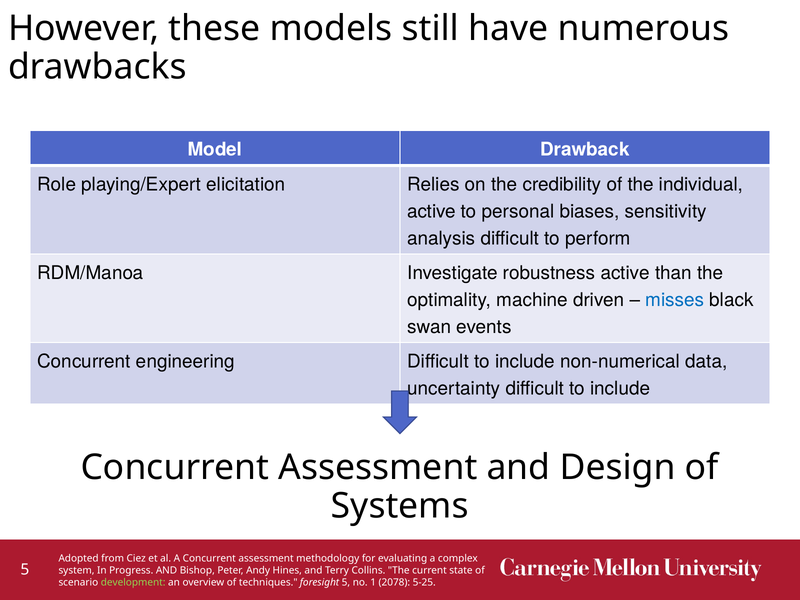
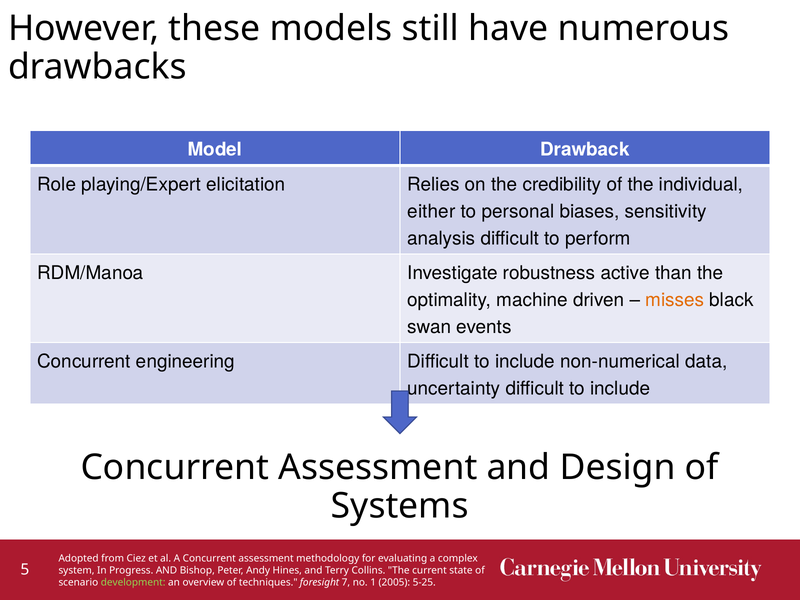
active: active -> either (431, 212)
misses colour: blue -> orange (675, 300)
foresight 5: 5 -> 7 (346, 583)
2078: 2078 -> 2005 (394, 583)
